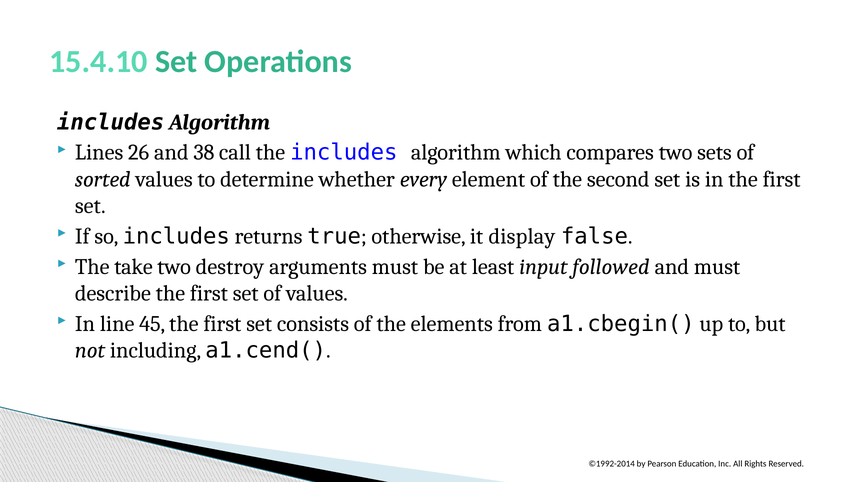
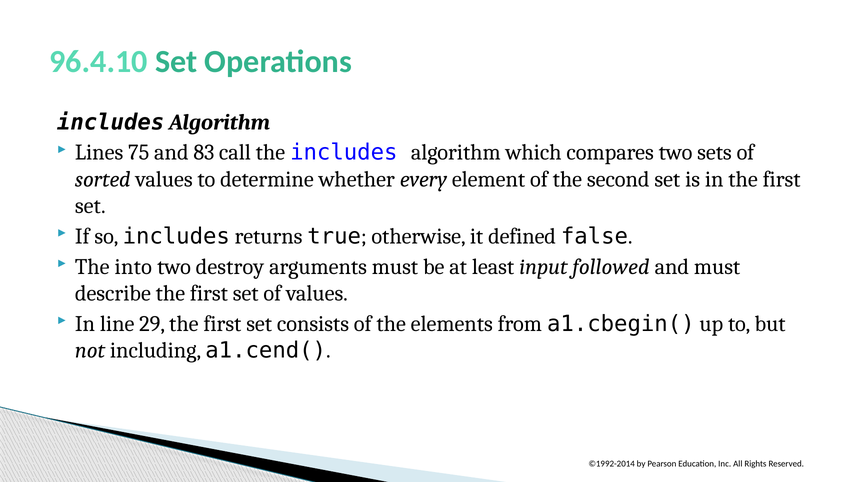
15.4.10: 15.4.10 -> 96.4.10 (98, 62)
26: 26 -> 75 (139, 153)
38: 38 -> 83 (204, 153)
display: display -> defined (522, 236)
take: take -> into (133, 267)
45: 45 -> 29 (152, 324)
